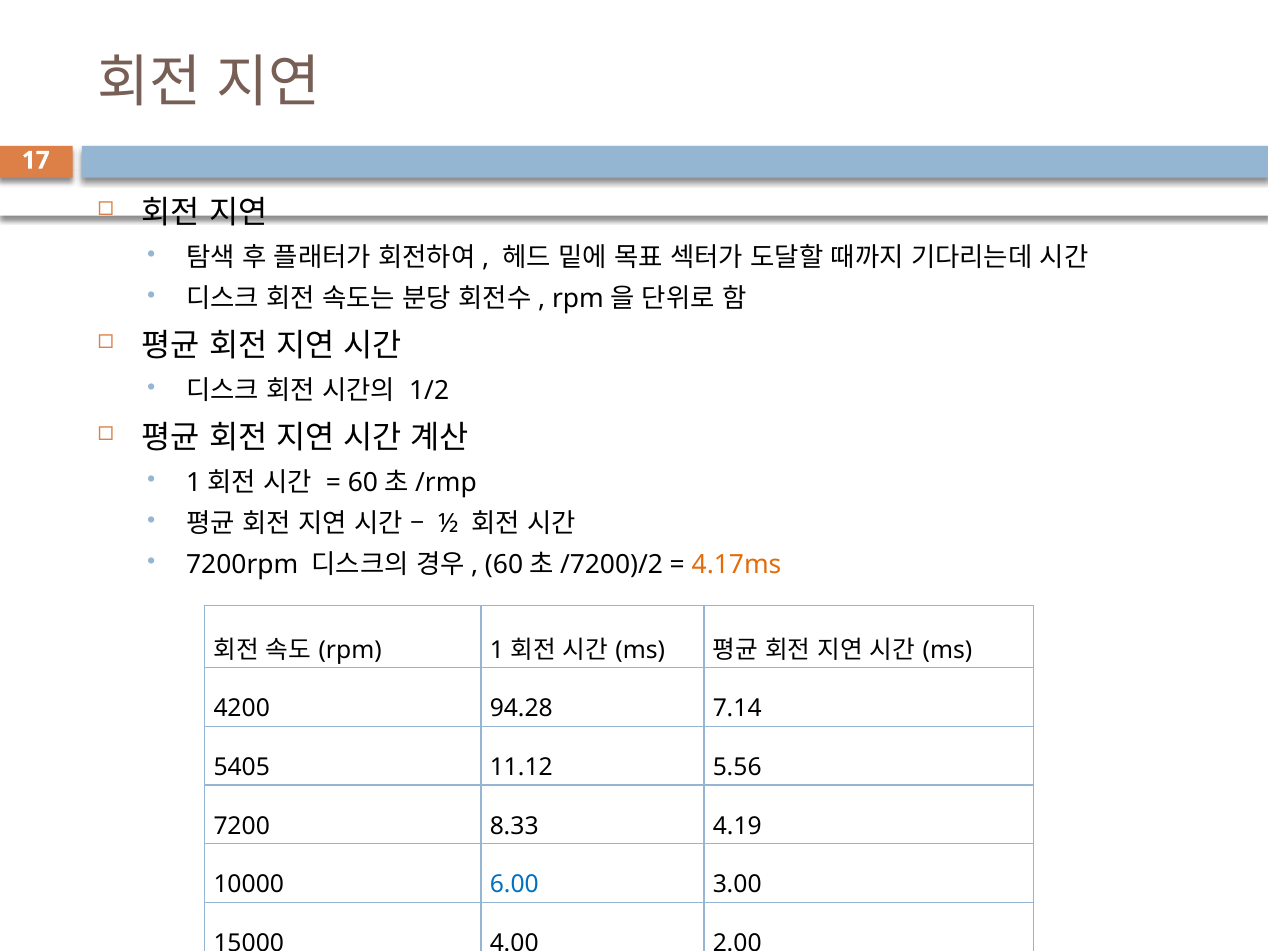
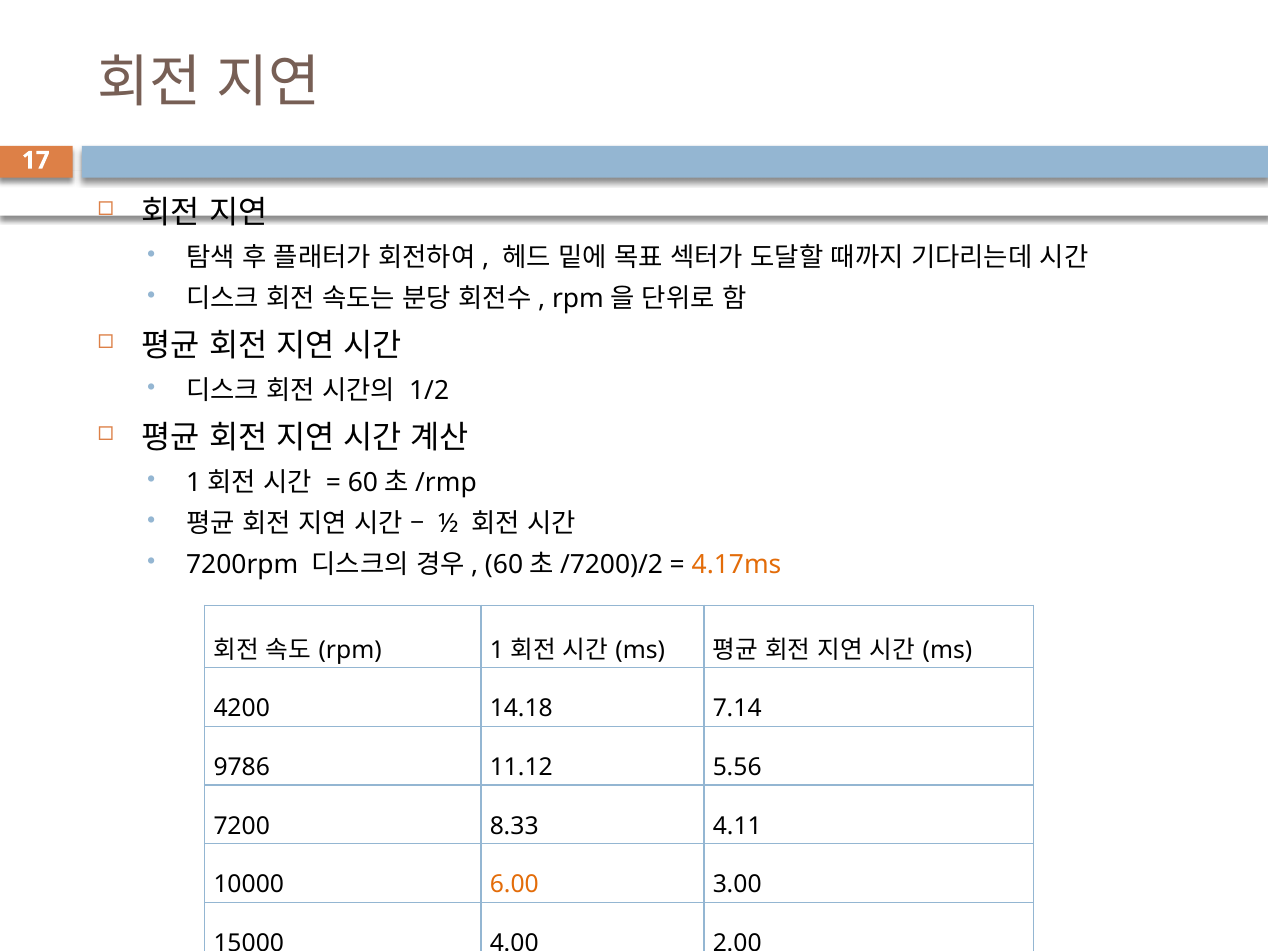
94.28: 94.28 -> 14.18 (521, 709)
5405: 5405 -> 9786 (242, 767)
4.19: 4.19 -> 4.11 (737, 826)
6.00 colour: blue -> orange (514, 885)
